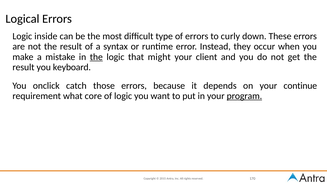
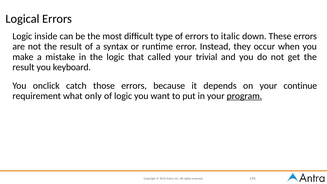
curly: curly -> italic (230, 36)
the underline: present -> none (96, 57)
might: might -> called (159, 57)
client: client -> trivial (207, 57)
core: core -> only (93, 96)
